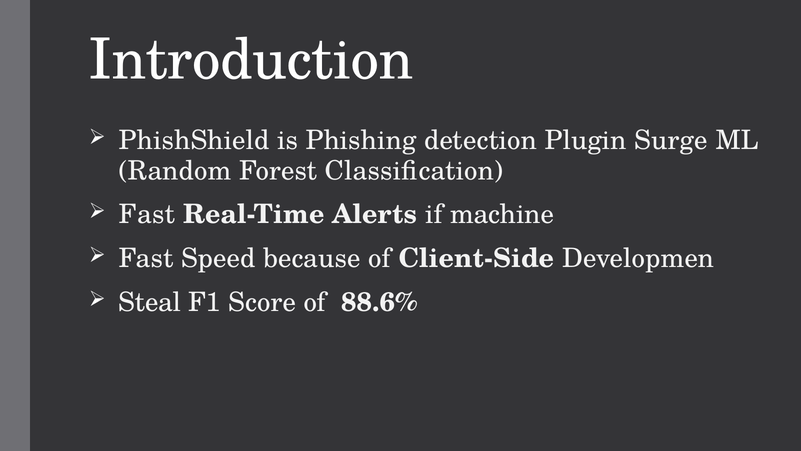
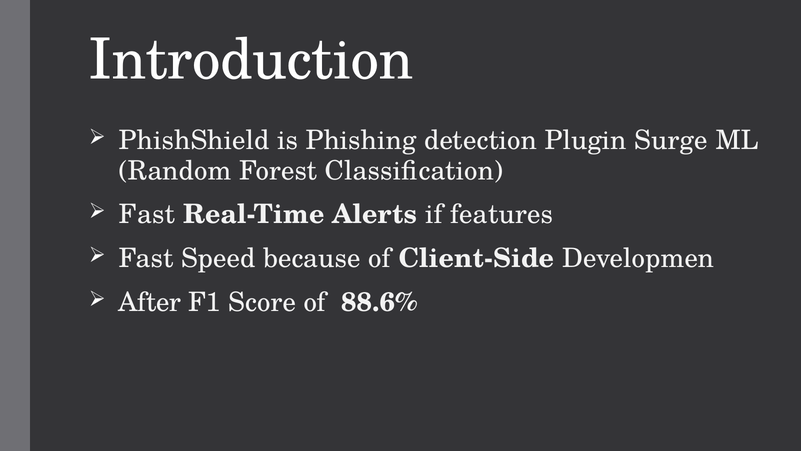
machine: machine -> features (502, 214)
Steal: Steal -> After (150, 302)
